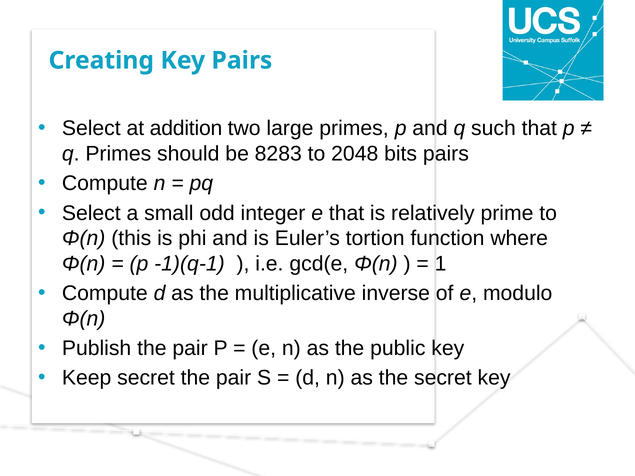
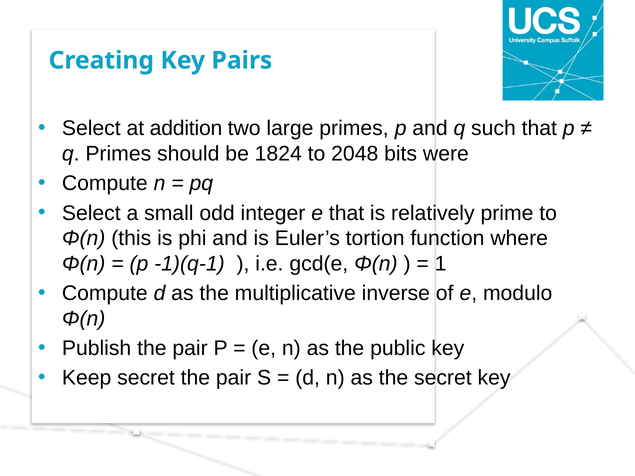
8283: 8283 -> 1824 (278, 154)
bits pairs: pairs -> were (446, 154)
